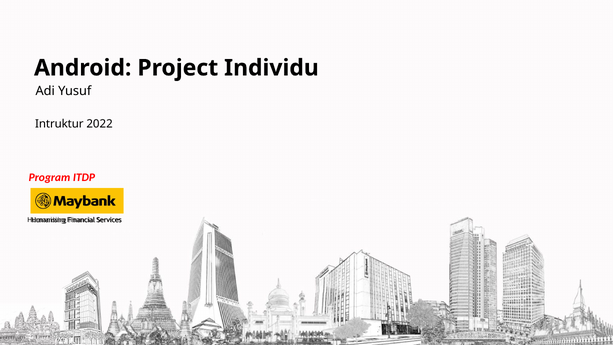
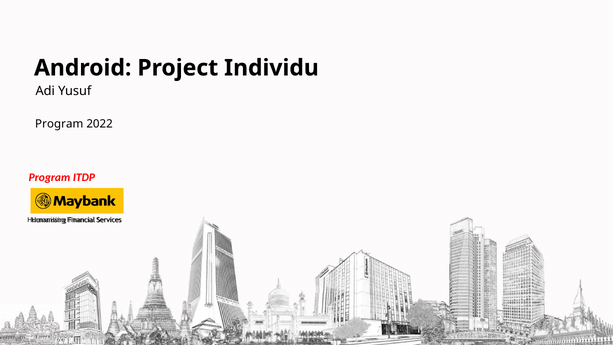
Intruktur: Intruktur -> Program (59, 124)
